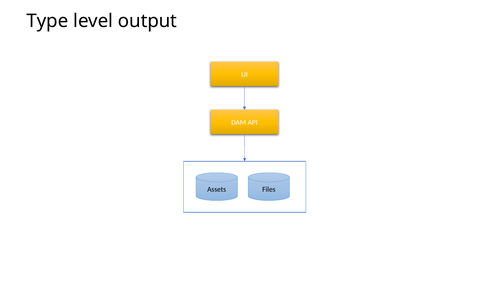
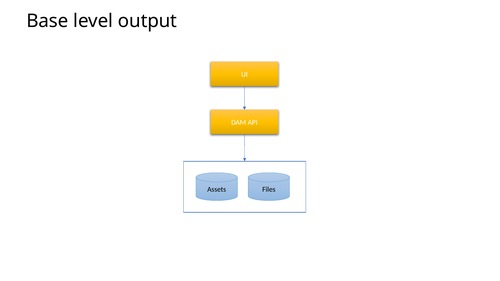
Type: Type -> Base (47, 21)
